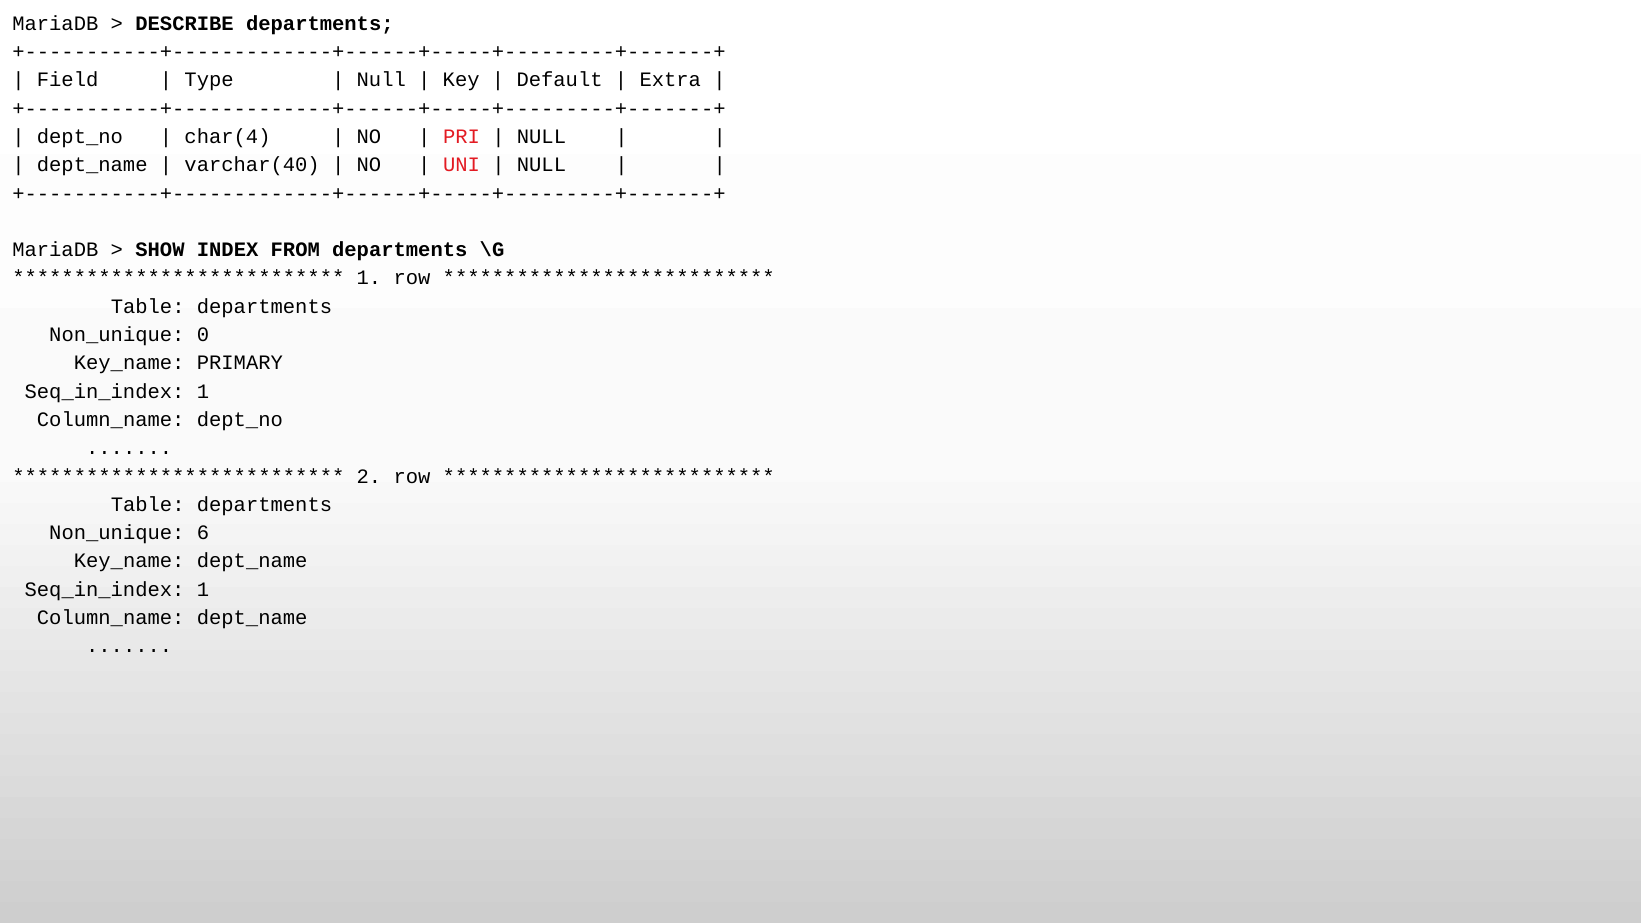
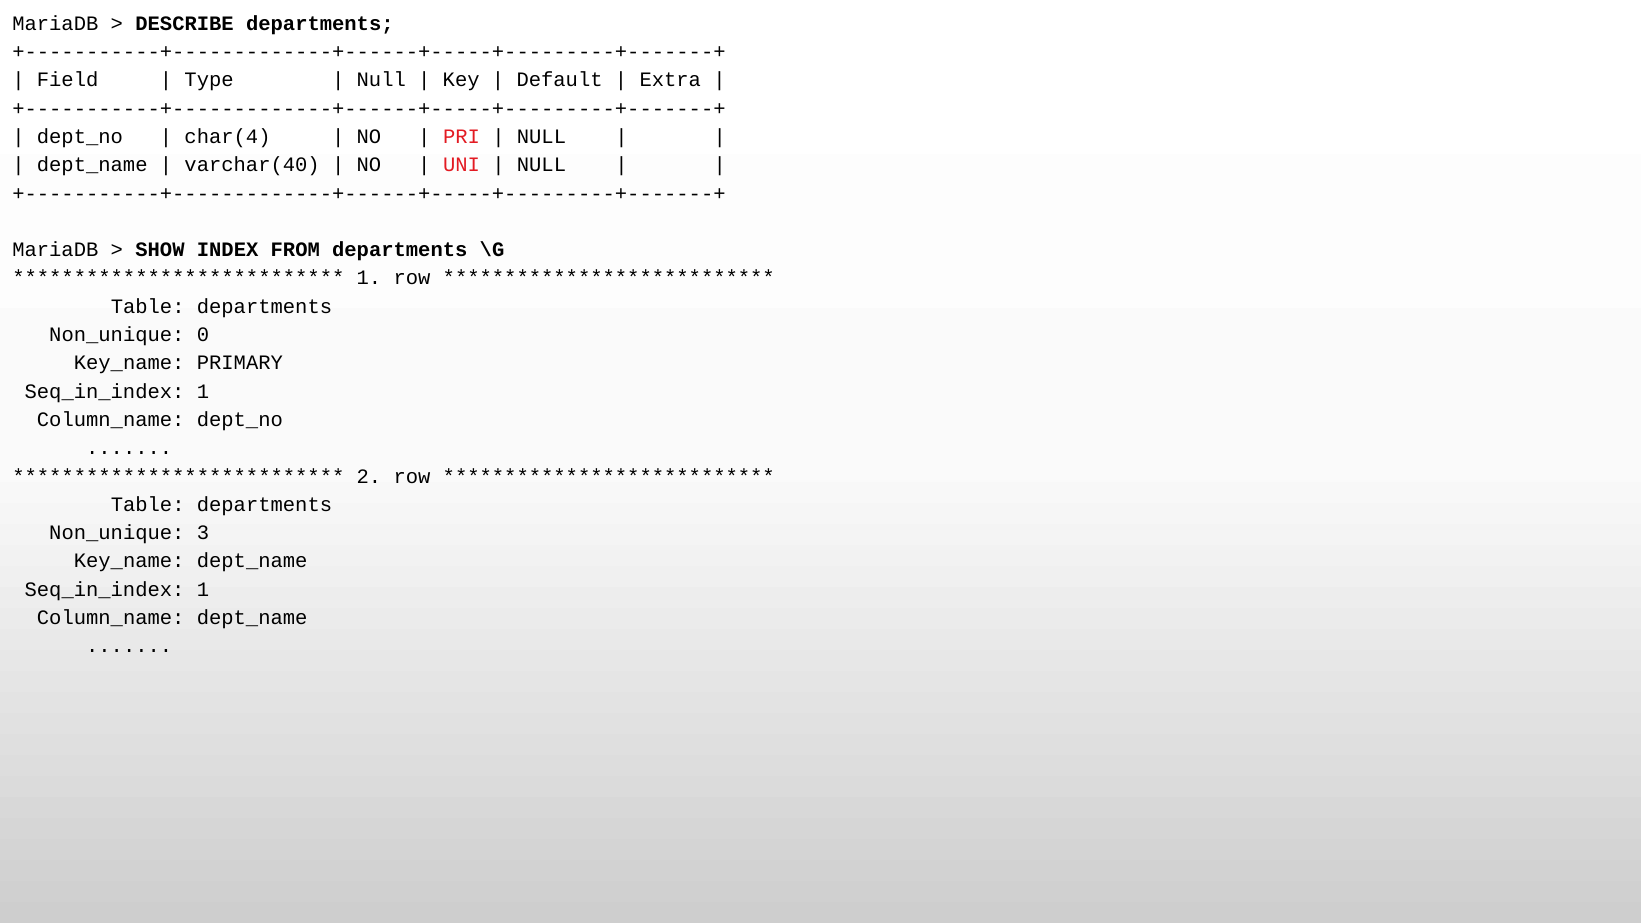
6: 6 -> 3 (203, 533)
